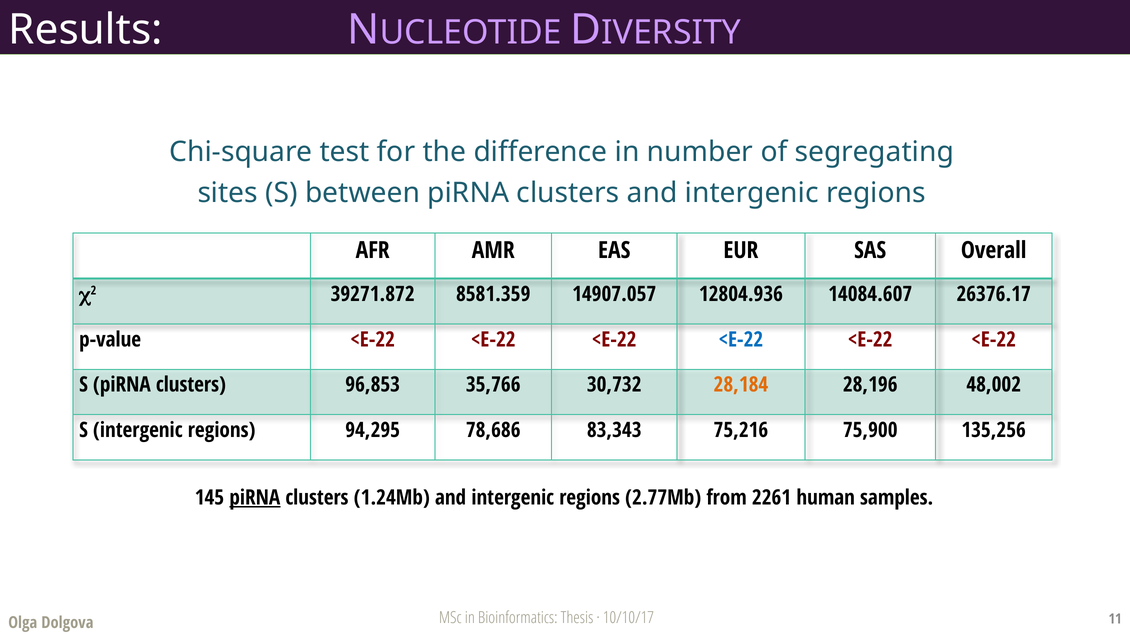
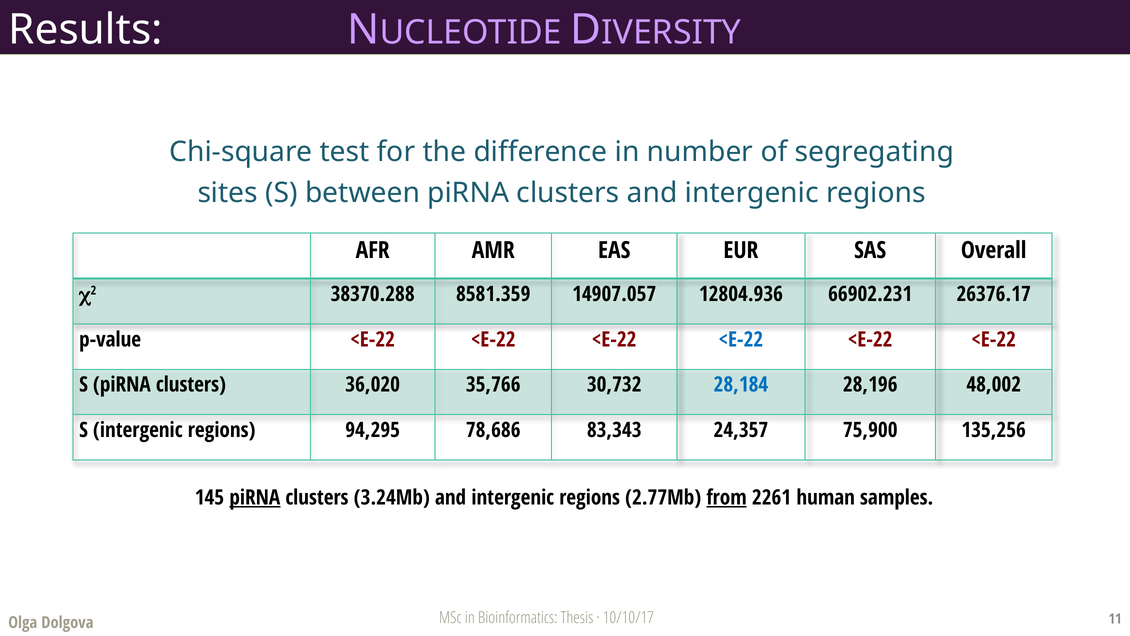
39271.872: 39271.872 -> 38370.288 (373, 294)
14084.607: 14084.607 -> 66902.231 (870, 294)
96,853: 96,853 -> 36,020 (373, 385)
28,184 colour: orange -> blue (741, 385)
75,216: 75,216 -> 24,357 (741, 430)
1.24Mb: 1.24Mb -> 3.24Mb (392, 497)
from underline: none -> present (727, 497)
